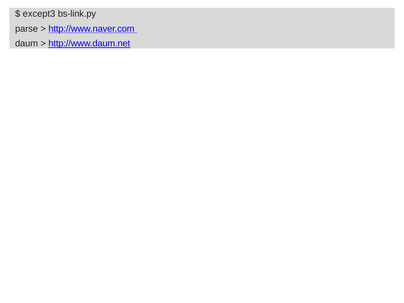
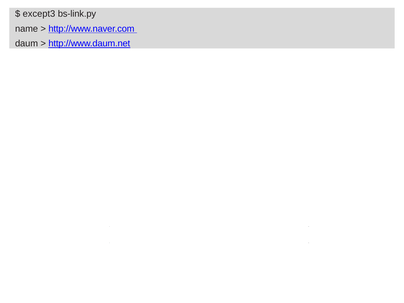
parse: parse -> name (27, 29)
